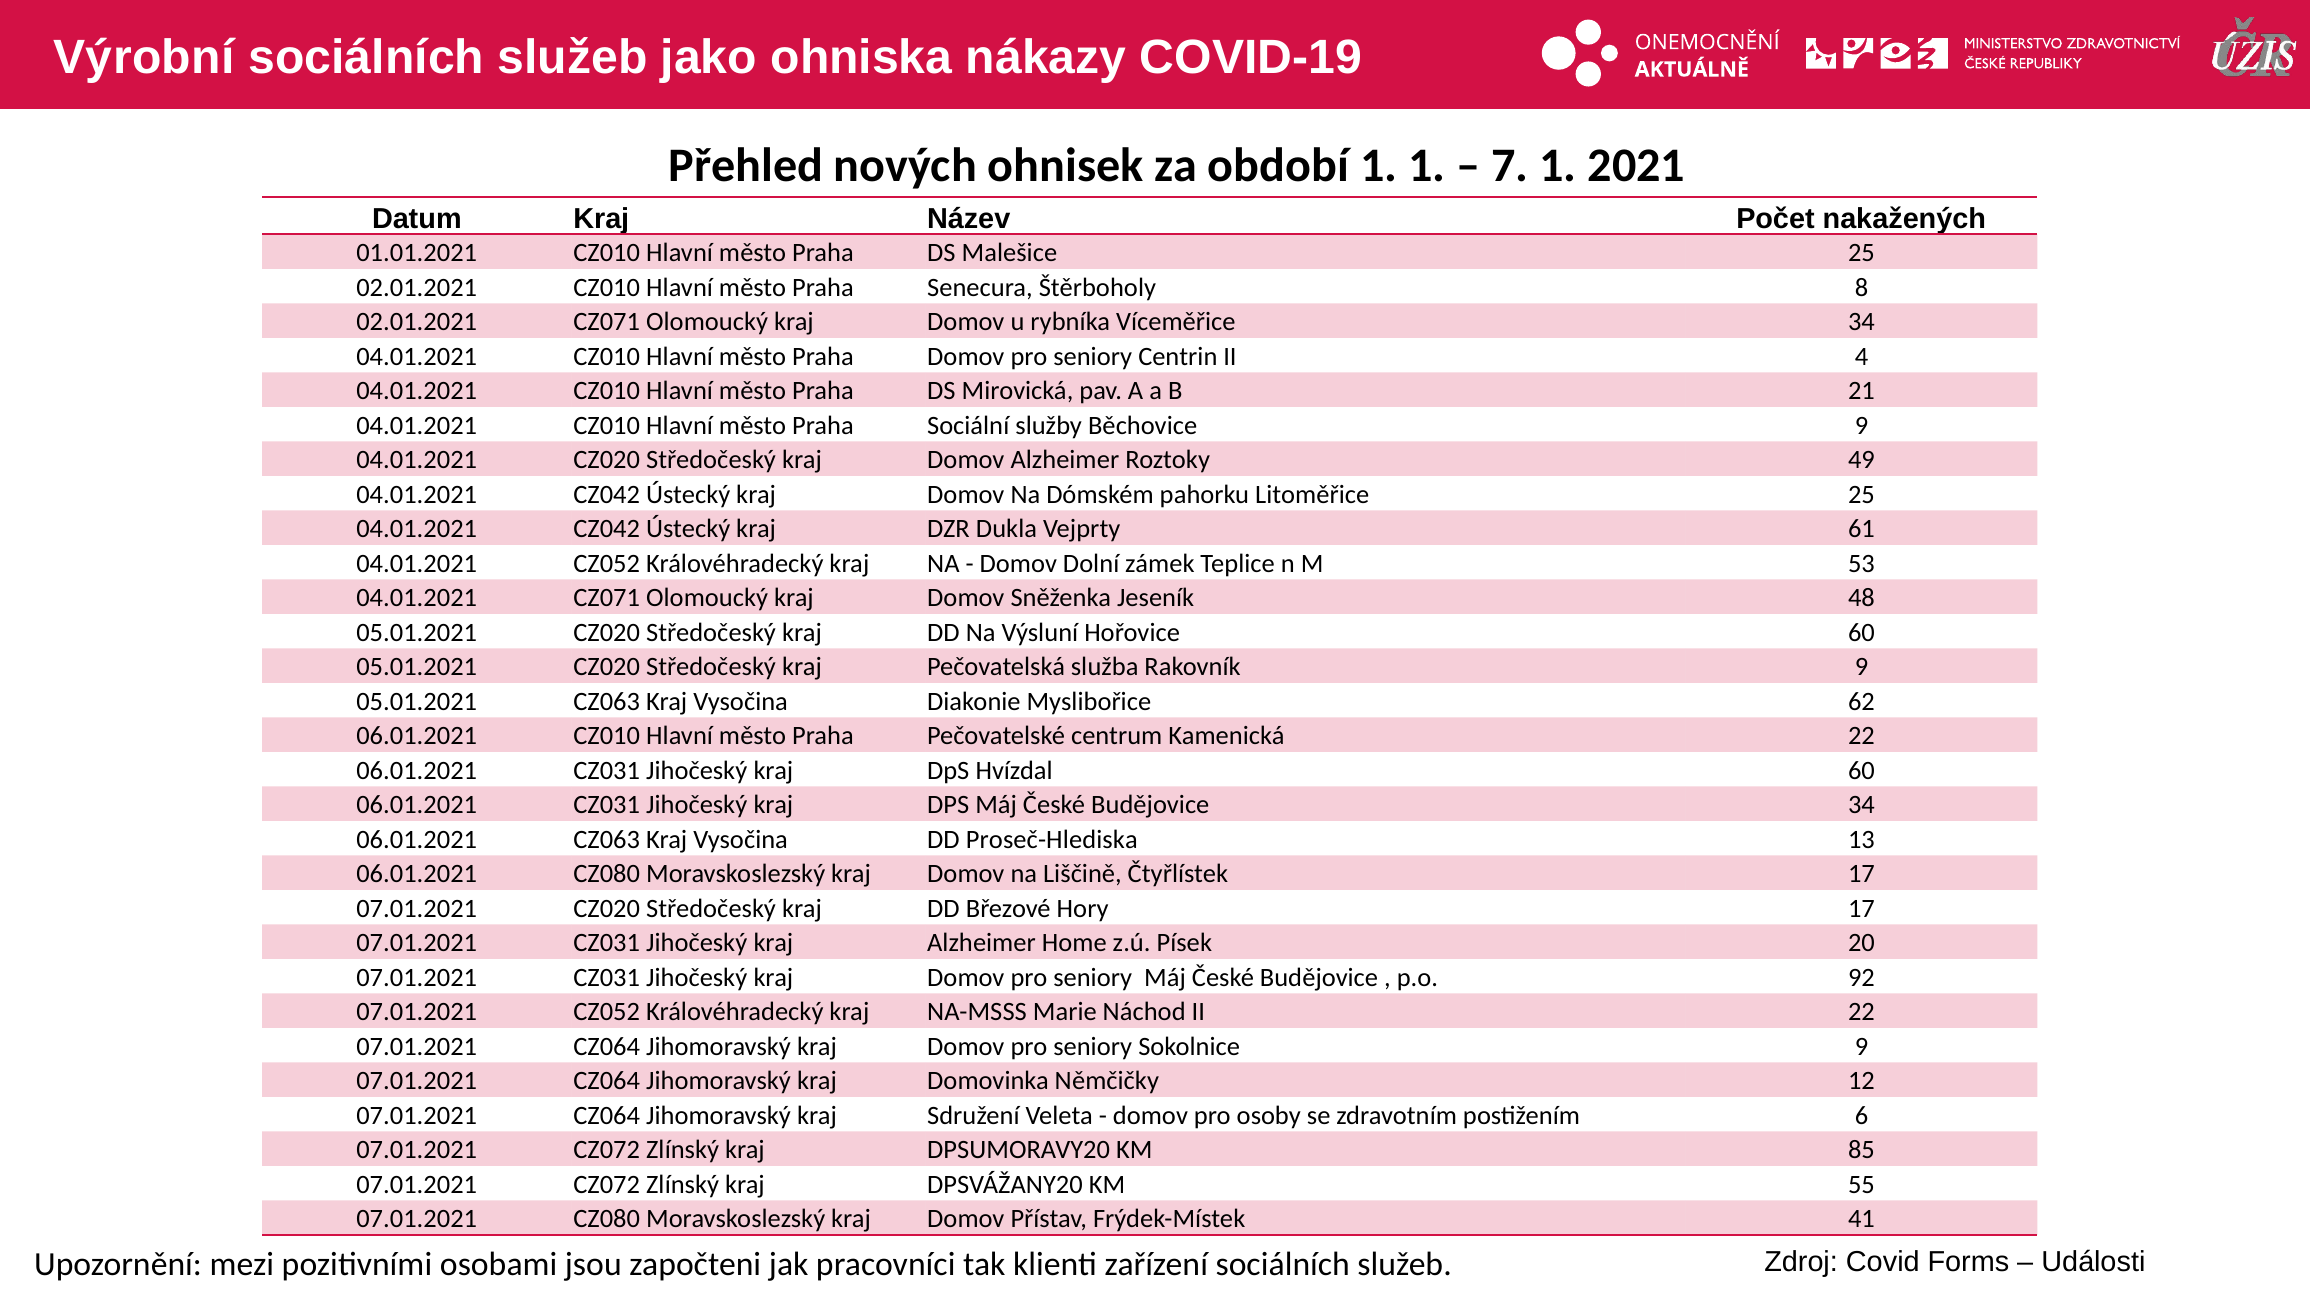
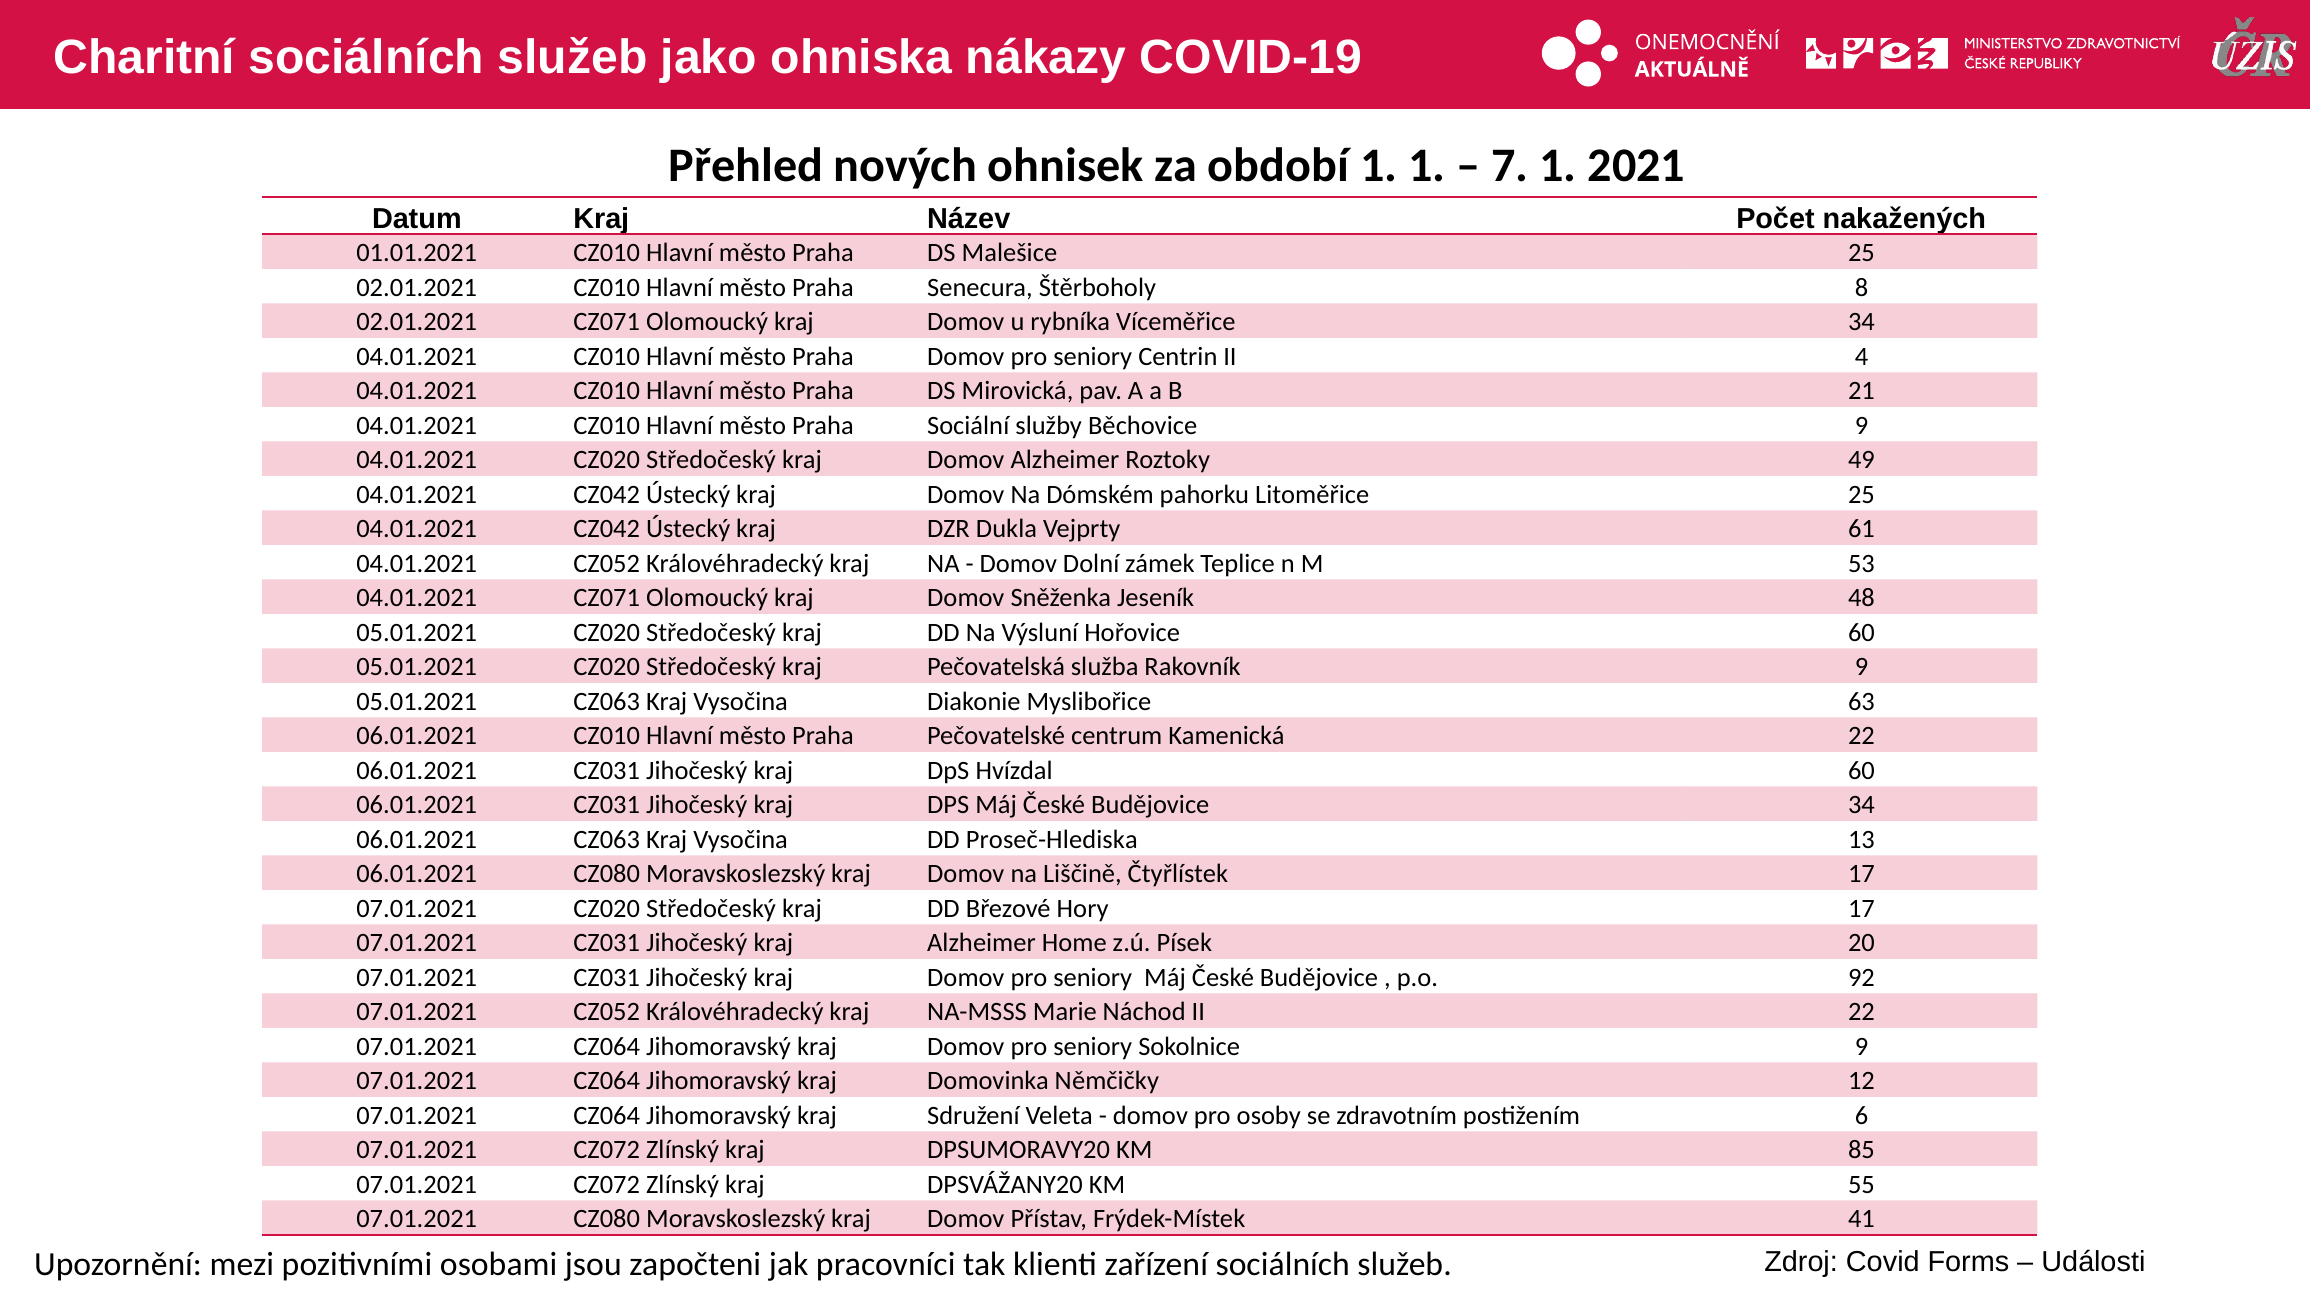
Výrobní: Výrobní -> Charitní (144, 57)
62: 62 -> 63 (1861, 702)
